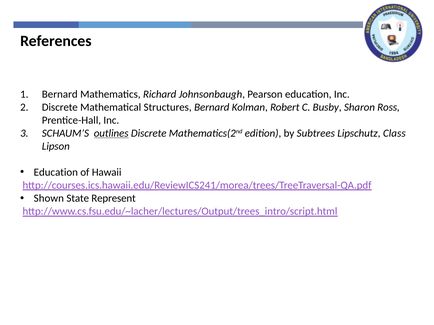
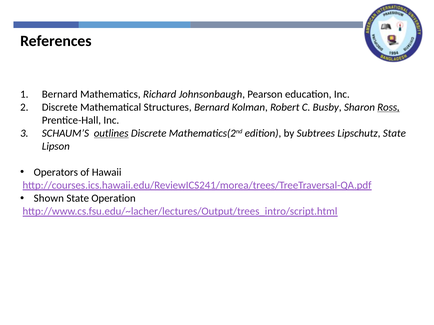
Ross underline: none -> present (389, 107)
Lipschutz Class: Class -> State (394, 133)
Education: Education -> Operators (56, 172)
Represent: Represent -> Operation (114, 199)
